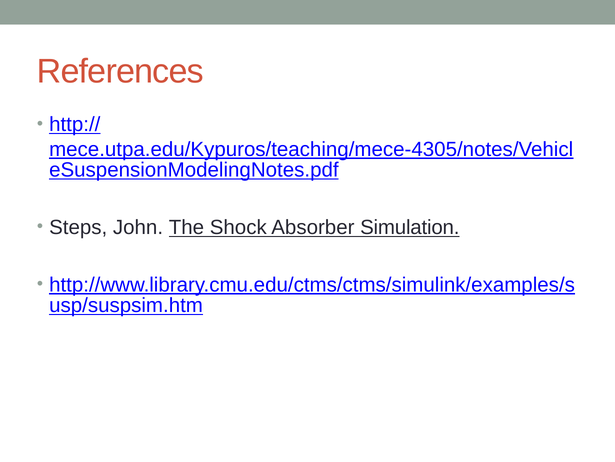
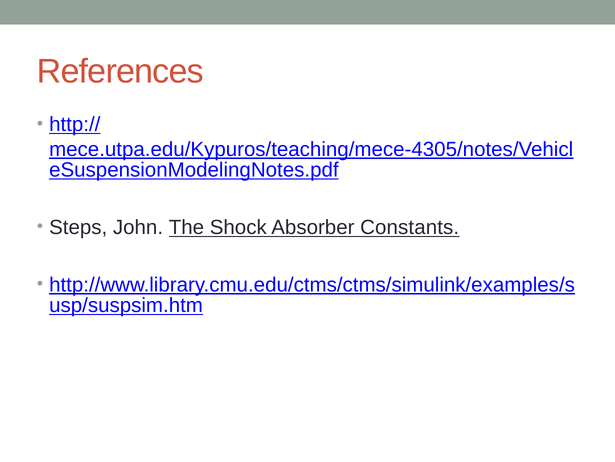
Simulation: Simulation -> Constants (410, 227)
